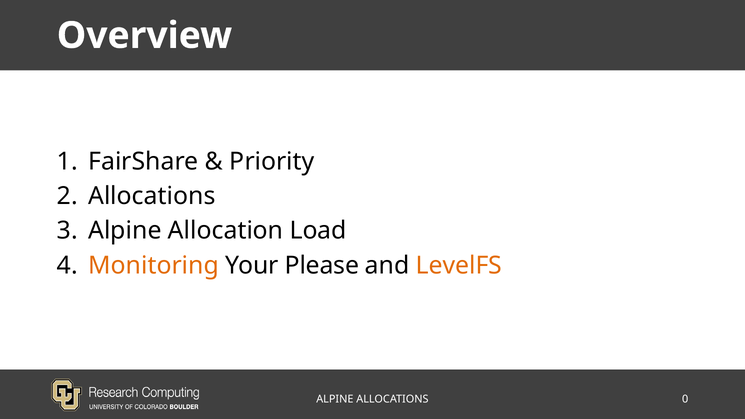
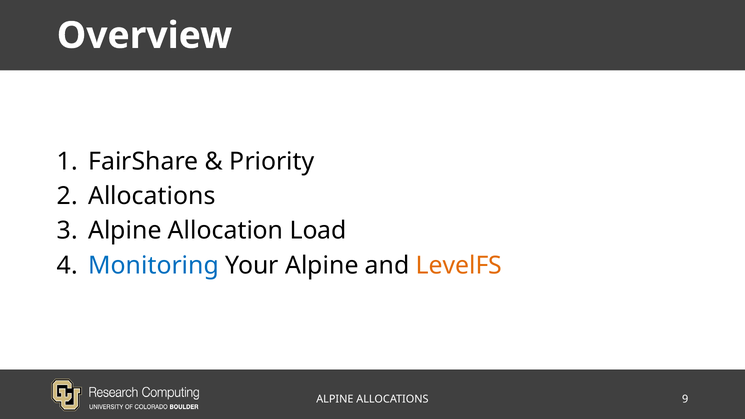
Monitoring colour: orange -> blue (154, 265)
Your Please: Please -> Alpine (322, 265)
0: 0 -> 9 (685, 399)
